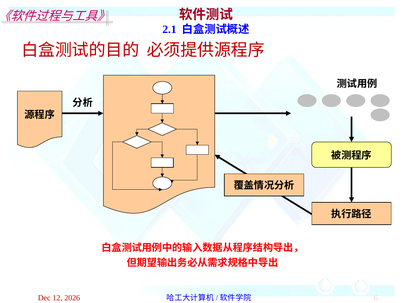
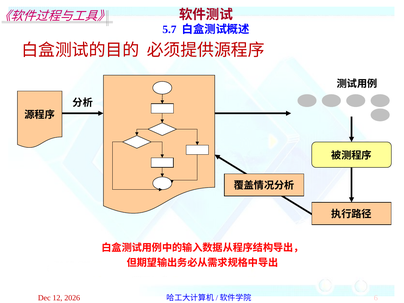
2.1: 2.1 -> 5.7 (169, 29)
